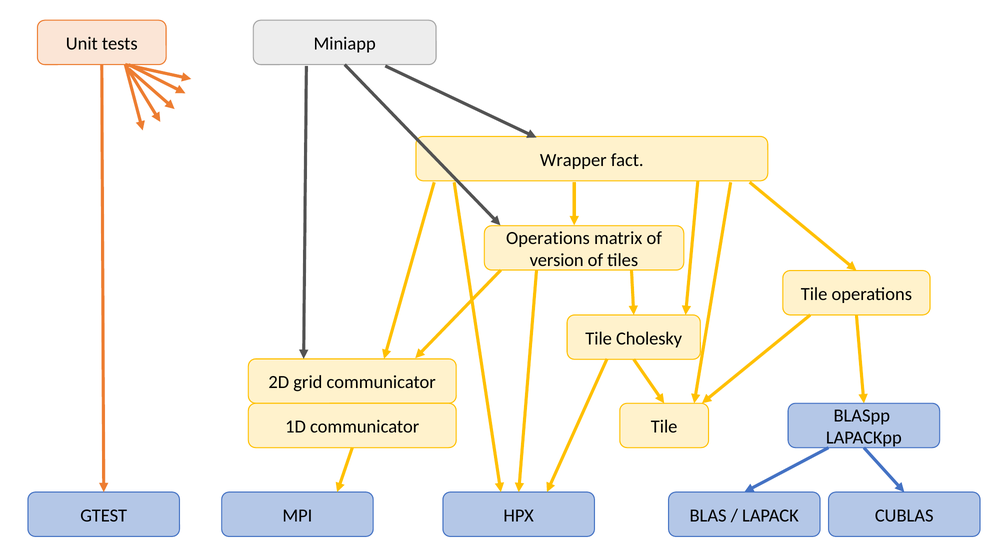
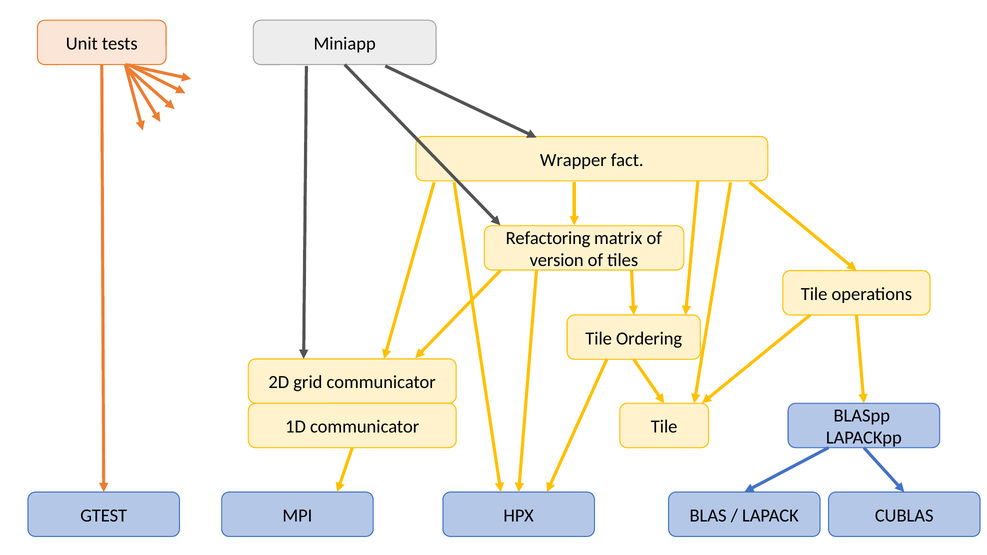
Operations: Operations -> Refactoring (548, 238)
Cholesky: Cholesky -> Ordering (649, 339)
